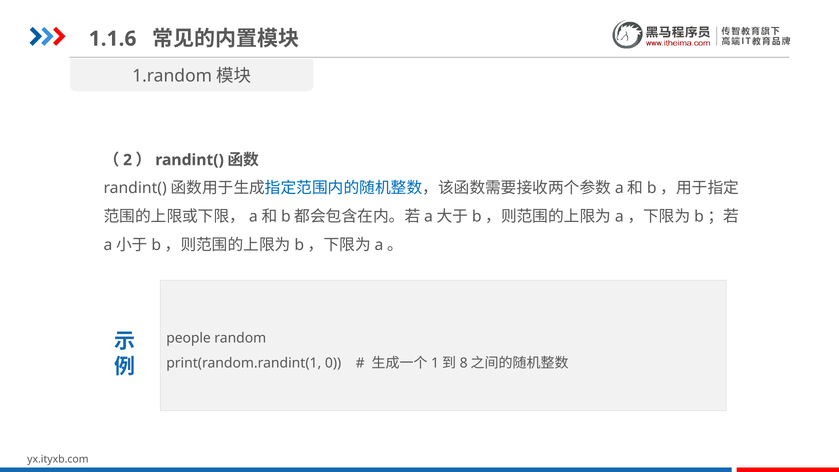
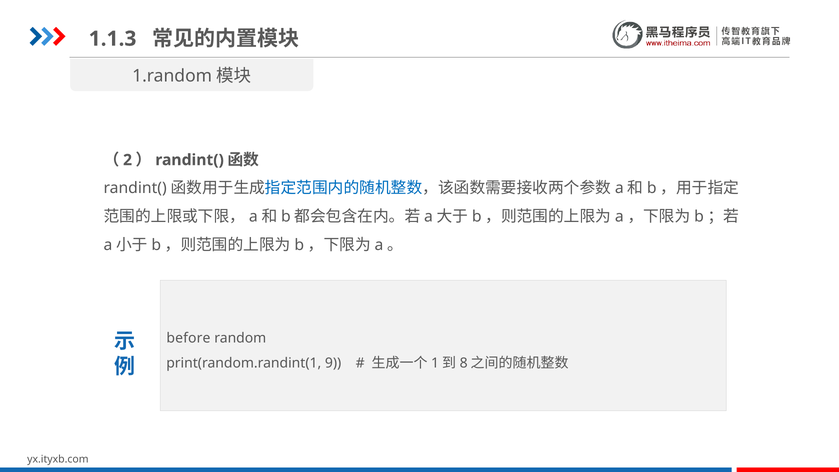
1.1.6: 1.1.6 -> 1.1.3 (113, 39)
people: people -> before (188, 338)
0: 0 -> 9 (333, 363)
